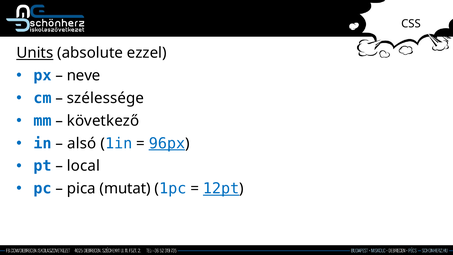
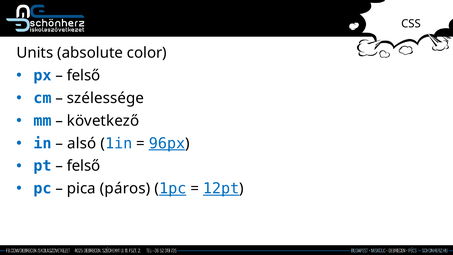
Units underline: present -> none (35, 53)
ezzel: ezzel -> color (147, 53)
neve: neve -> felső (84, 75)
local: local -> felső (84, 166)
mutat: mutat -> páros (125, 188)
1pc underline: none -> present (173, 188)
